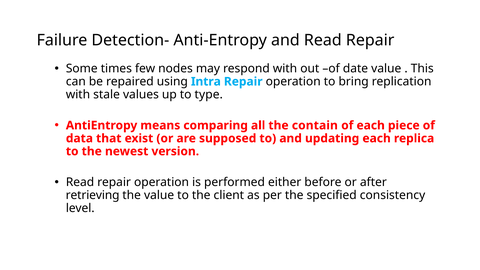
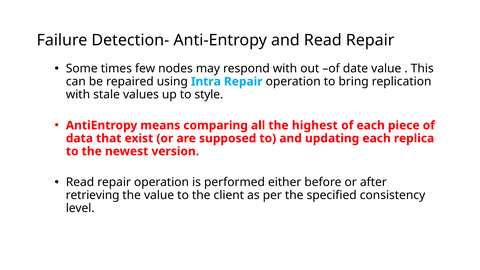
type: type -> style (209, 95)
contain: contain -> highest (315, 125)
